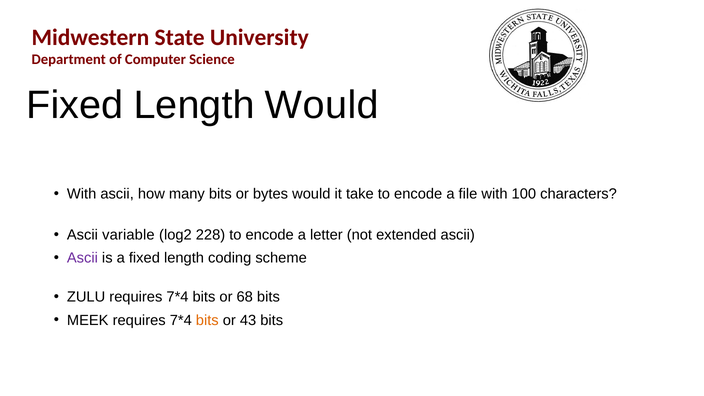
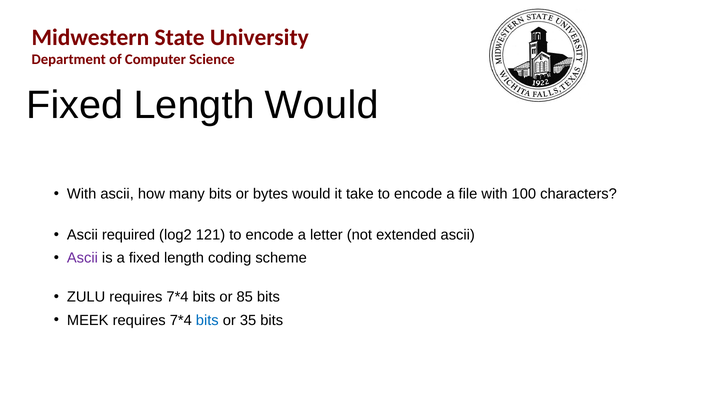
variable: variable -> required (129, 235)
228: 228 -> 121 (211, 235)
68: 68 -> 85 (245, 297)
bits colour: orange -> blue (207, 320)
43: 43 -> 35 (248, 320)
